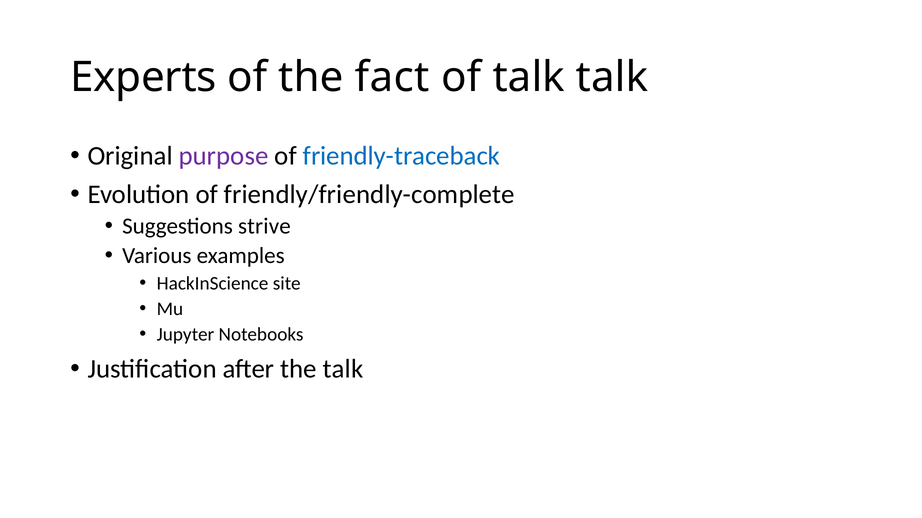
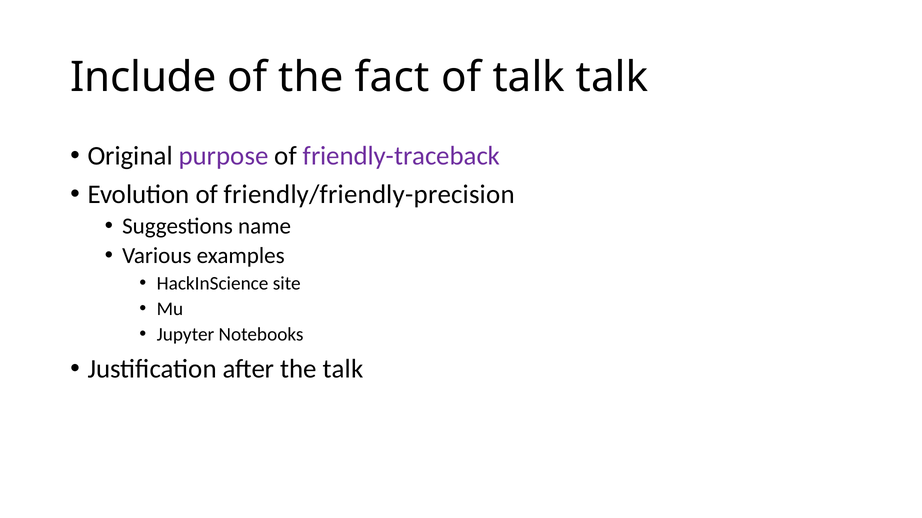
Experts: Experts -> Include (143, 77)
friendly-traceback colour: blue -> purple (401, 156)
friendly/friendly-complete: friendly/friendly-complete -> friendly/friendly-precision (369, 195)
strive: strive -> name (265, 226)
